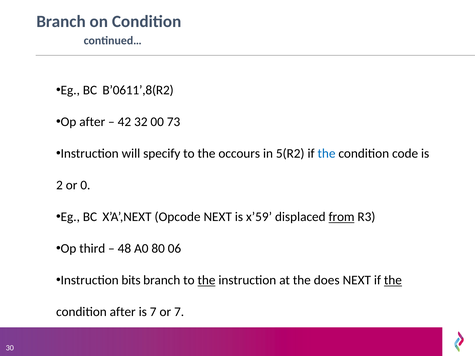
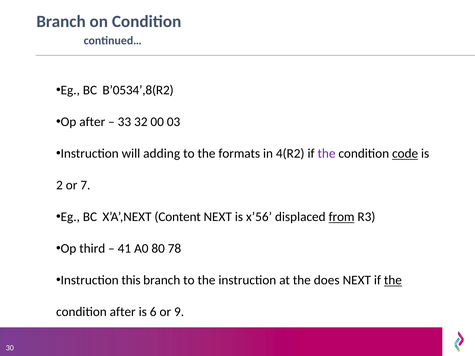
B’0611’,8(R2: B’0611’,8(R2 -> B’0534’,8(R2 (138, 90)
42: 42 -> 33 (124, 122)
73: 73 -> 03 (174, 122)
specify: specify -> adding (162, 154)
occours: occours -> formats (239, 154)
5(R2: 5(R2 -> 4(R2 (290, 154)
the colour: blue -> purple (327, 154)
code underline: none -> present (405, 154)
0: 0 -> 7 (85, 185)
Opcode: Opcode -> Content (178, 217)
x’59: x’59 -> x’56 (259, 217)
48: 48 -> 41 (124, 249)
06: 06 -> 78 (174, 249)
bits: bits -> this (131, 280)
the underline: present -> none (206, 280)
is 7: 7 -> 6 (153, 312)
or 7: 7 -> 9 (179, 312)
